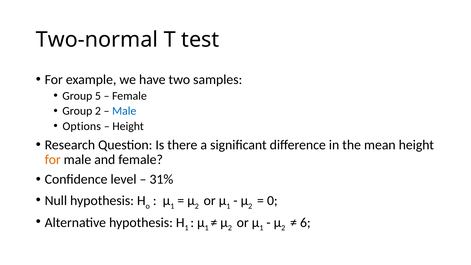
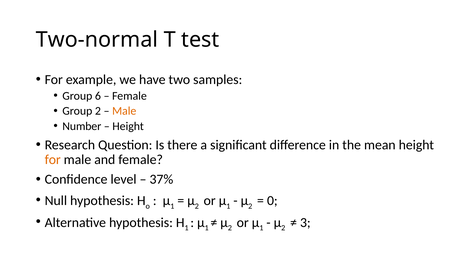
5: 5 -> 6 (98, 96)
Male colour: blue -> orange (124, 111)
Options: Options -> Number (82, 126)
31%: 31% -> 37% (161, 179)
6: 6 -> 3 (305, 222)
